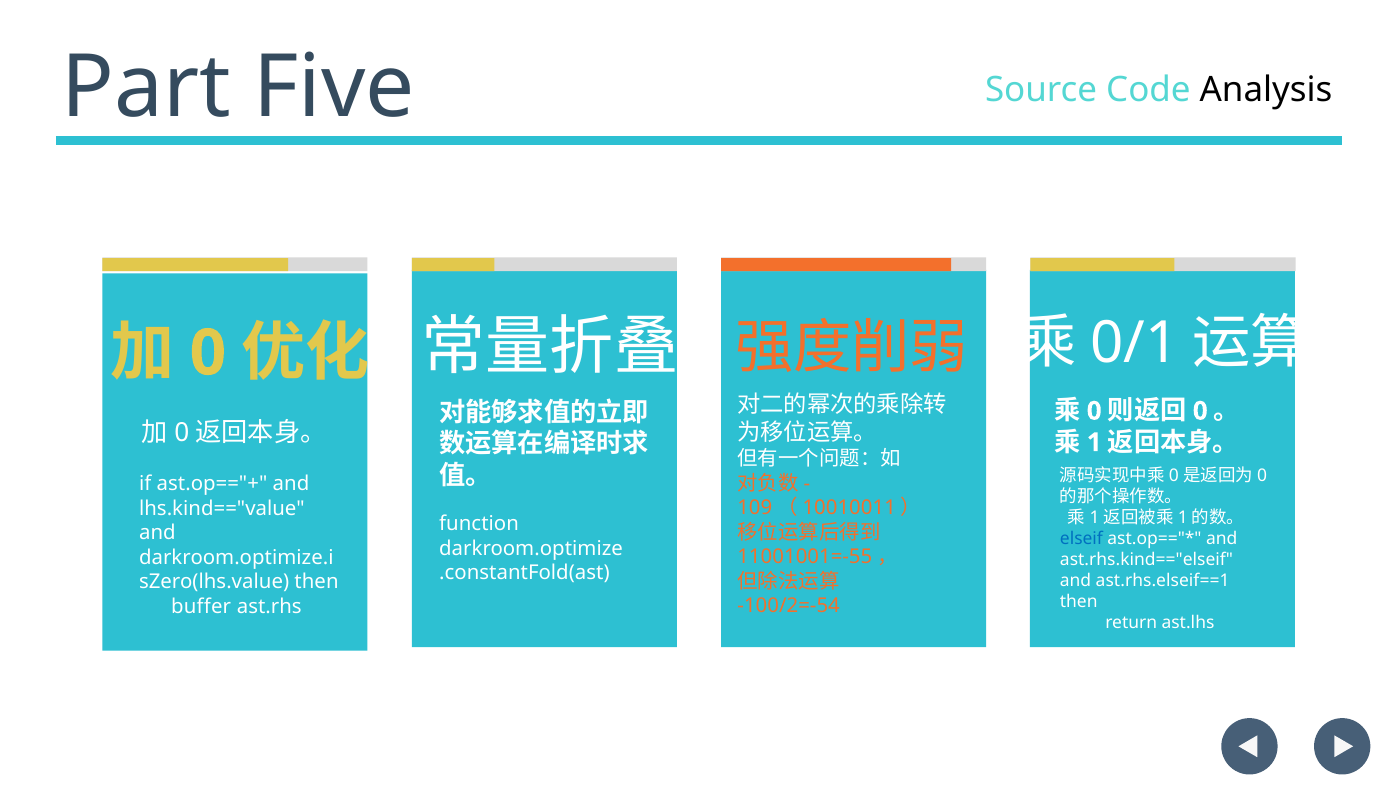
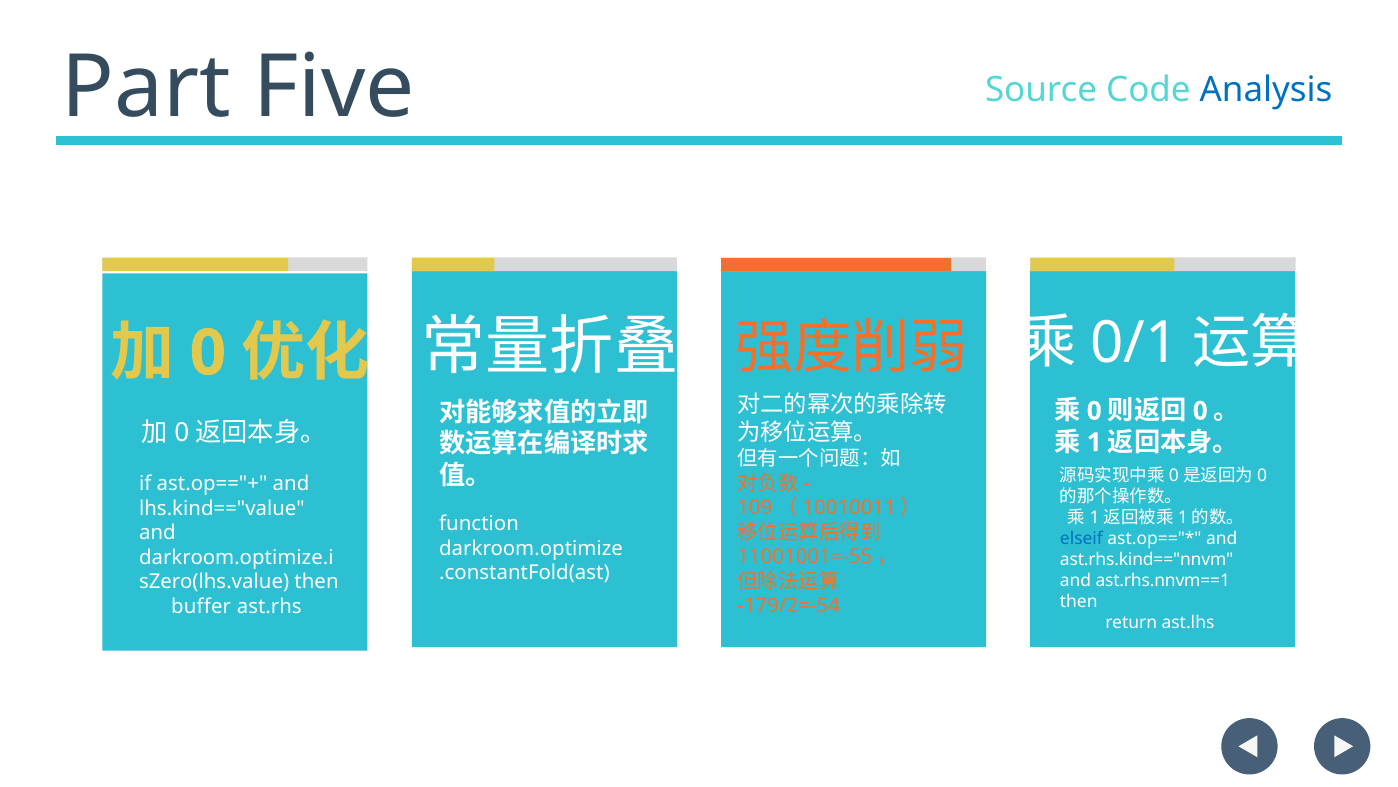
Analysis colour: black -> blue (1266, 90)
ast.rhs.kind=="elseif: ast.rhs.kind=="elseif -> ast.rhs.kind=="nnvm (1147, 559)
ast.rhs.elseif==1: ast.rhs.elseif==1 -> ast.rhs.nnvm==1 (1163, 580)
-100/2=-54: -100/2=-54 -> -179/2=-54 (789, 606)
